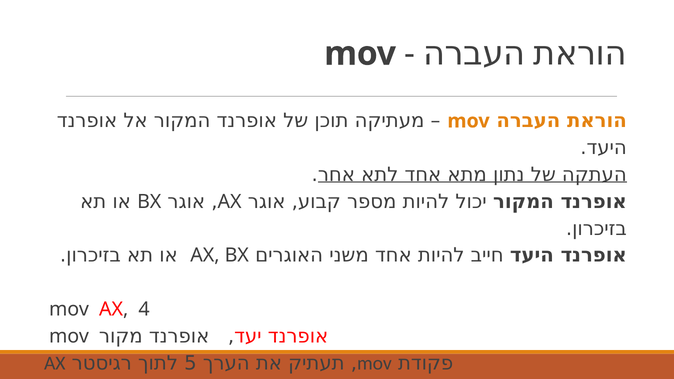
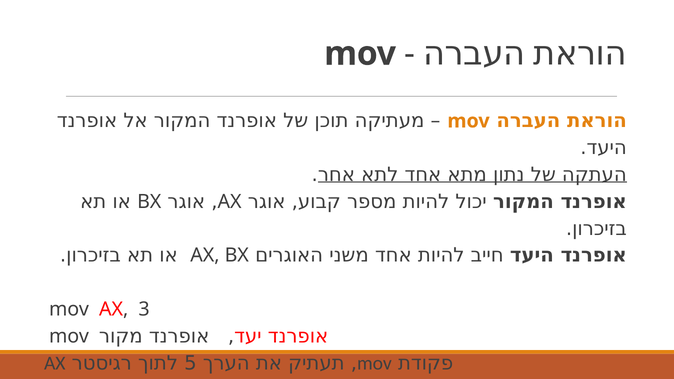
4: 4 -> 3 (144, 309)
